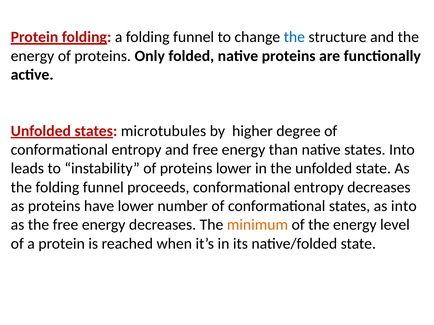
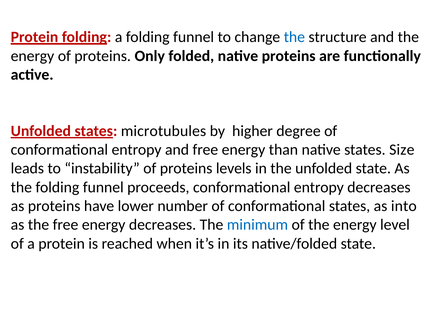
states Into: Into -> Size (402, 150)
proteins lower: lower -> levels (234, 169)
minimum colour: orange -> blue (257, 225)
